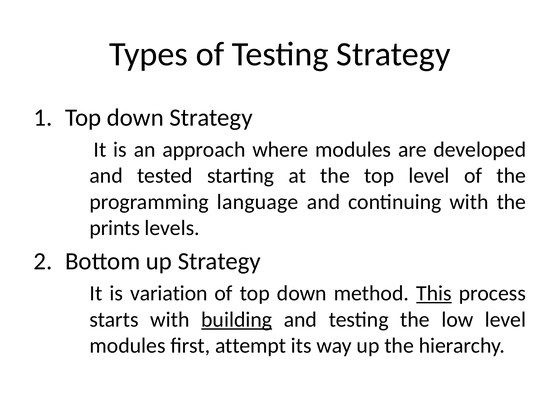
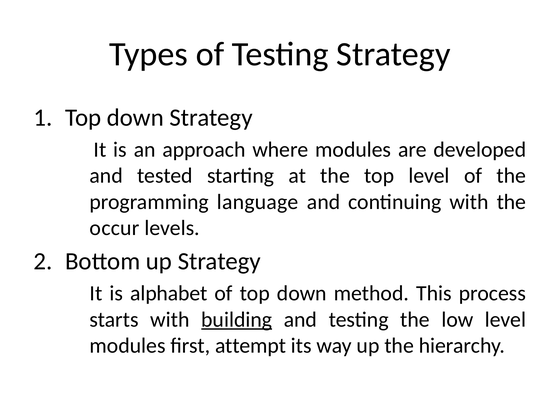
prints: prints -> occur (115, 228)
variation: variation -> alphabet (169, 293)
This underline: present -> none (434, 293)
